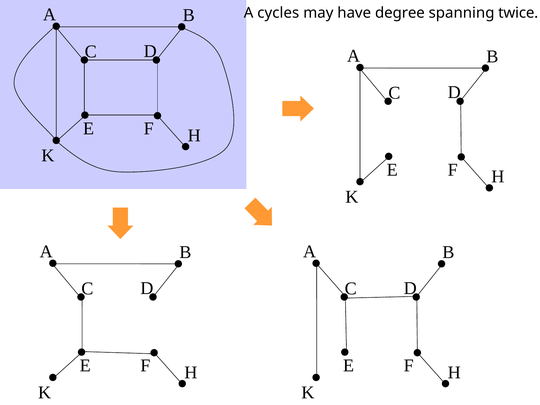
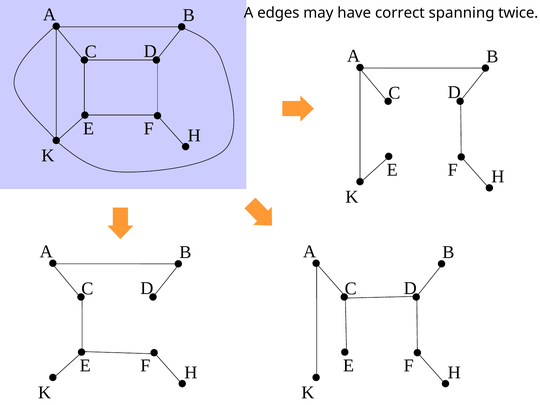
cycles: cycles -> edges (278, 13)
degree: degree -> correct (400, 13)
